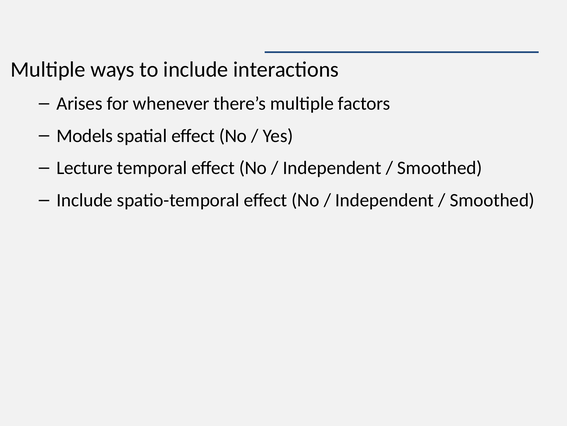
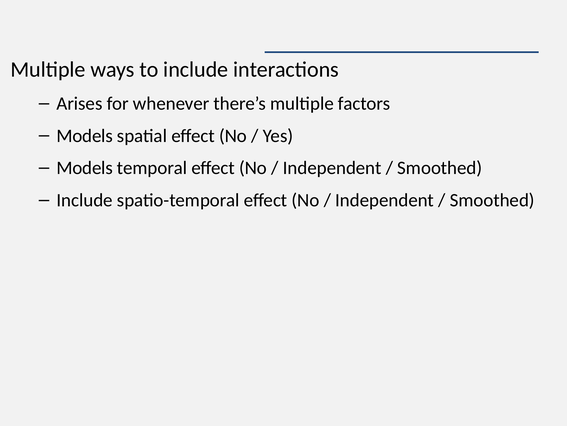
Lecture: Lecture -> Models (85, 168)
